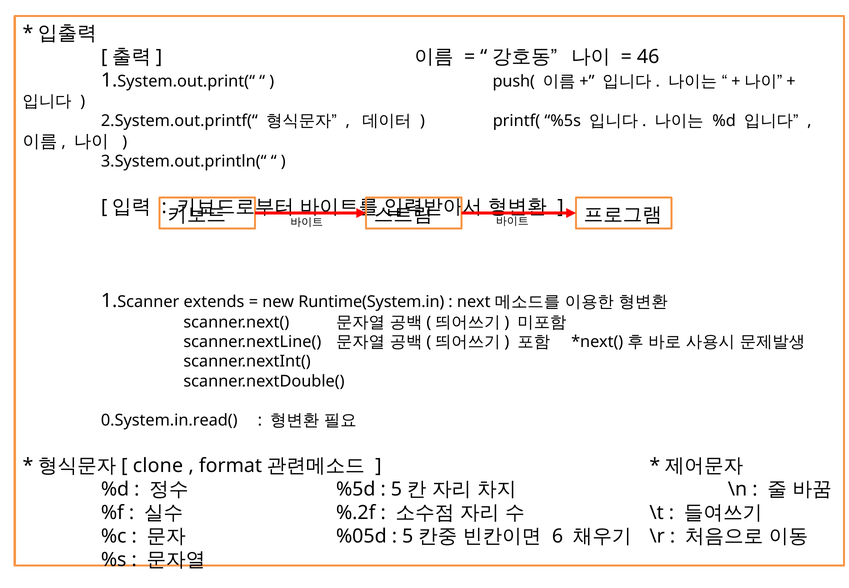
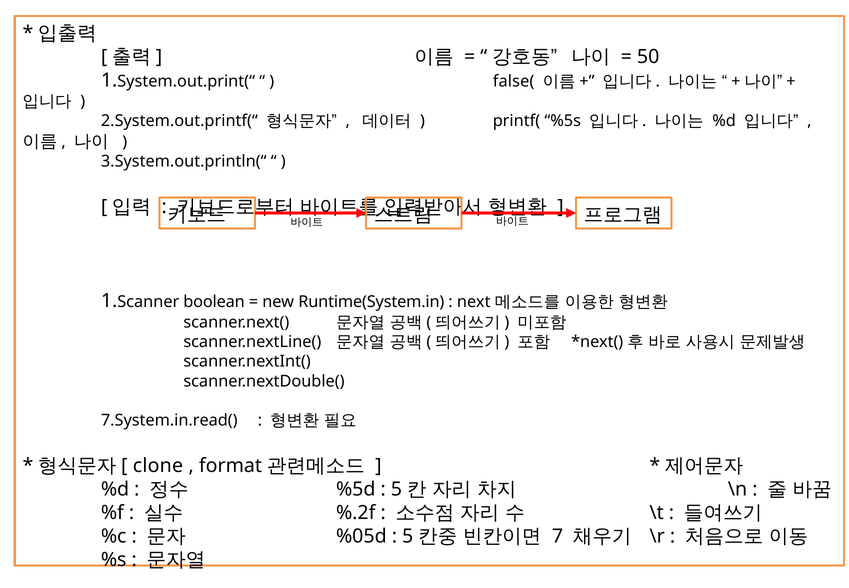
46: 46 -> 50 (648, 57)
push(: push( -> false( (514, 81)
extends: extends -> boolean (214, 302)
0.System.in.read(: 0.System.in.read( -> 7.System.in.read( (169, 420)
6: 6 -> 7 (558, 536)
